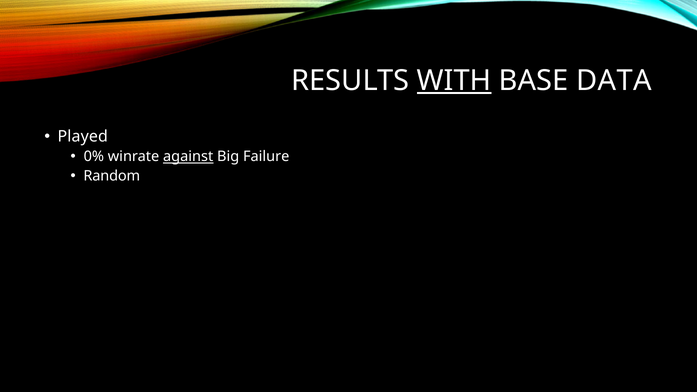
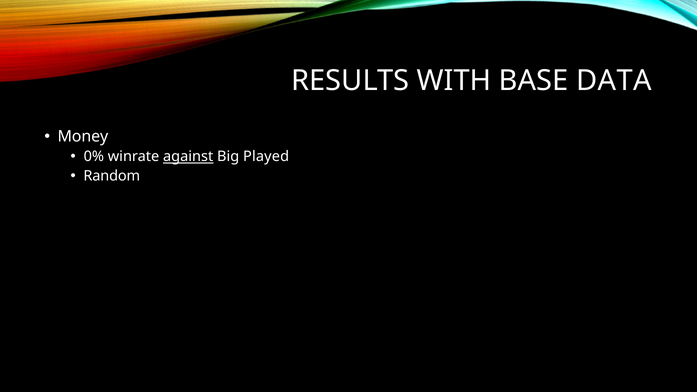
WITH underline: present -> none (454, 80)
Played: Played -> Money (83, 137)
Failure: Failure -> Played (266, 157)
